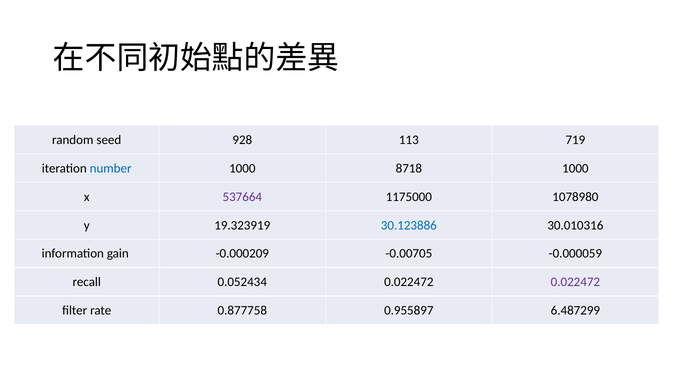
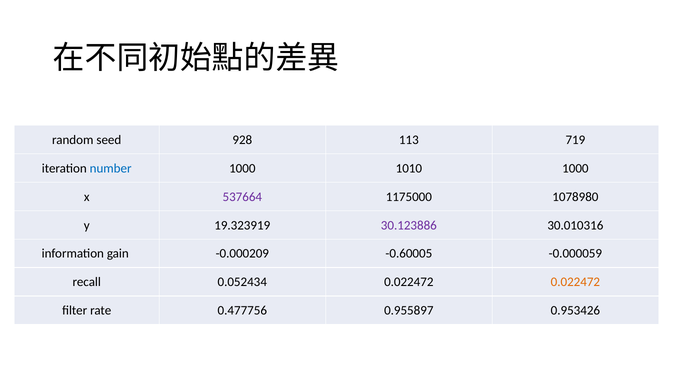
8718: 8718 -> 1010 (409, 169)
30.123886 colour: blue -> purple (409, 225)
-0.00705: -0.00705 -> -0.60005 (409, 254)
0.022472 colour: purple -> orange (575, 282)
0.877758: 0.877758 -> 0.477756 (242, 311)
6.487299: 6.487299 -> 0.953426 (575, 311)
